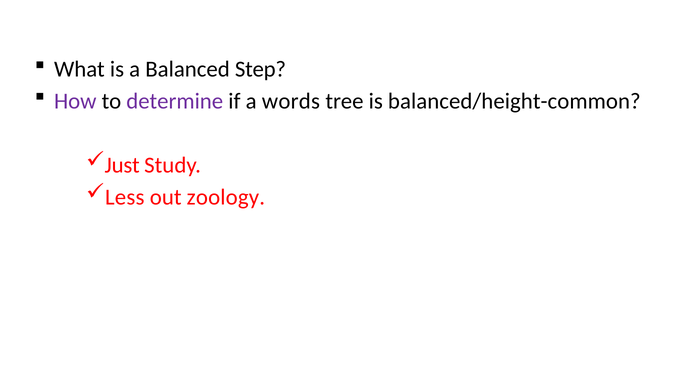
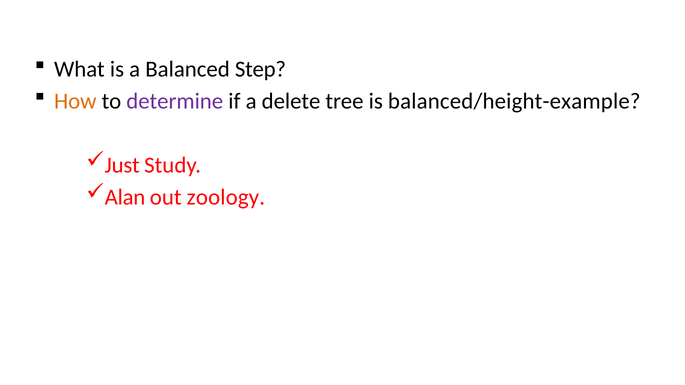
How colour: purple -> orange (75, 101)
words: words -> delete (291, 101)
balanced/height-common: balanced/height-common -> balanced/height-example (514, 101)
Less: Less -> Alan (125, 197)
